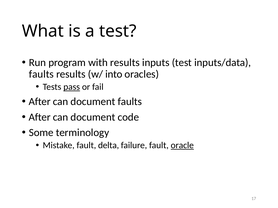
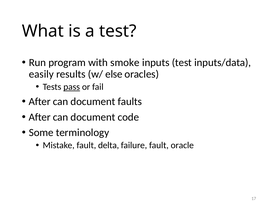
with results: results -> smoke (125, 63)
faults: faults -> easily (41, 74)
into: into -> else (114, 74)
oracle underline: present -> none (182, 146)
